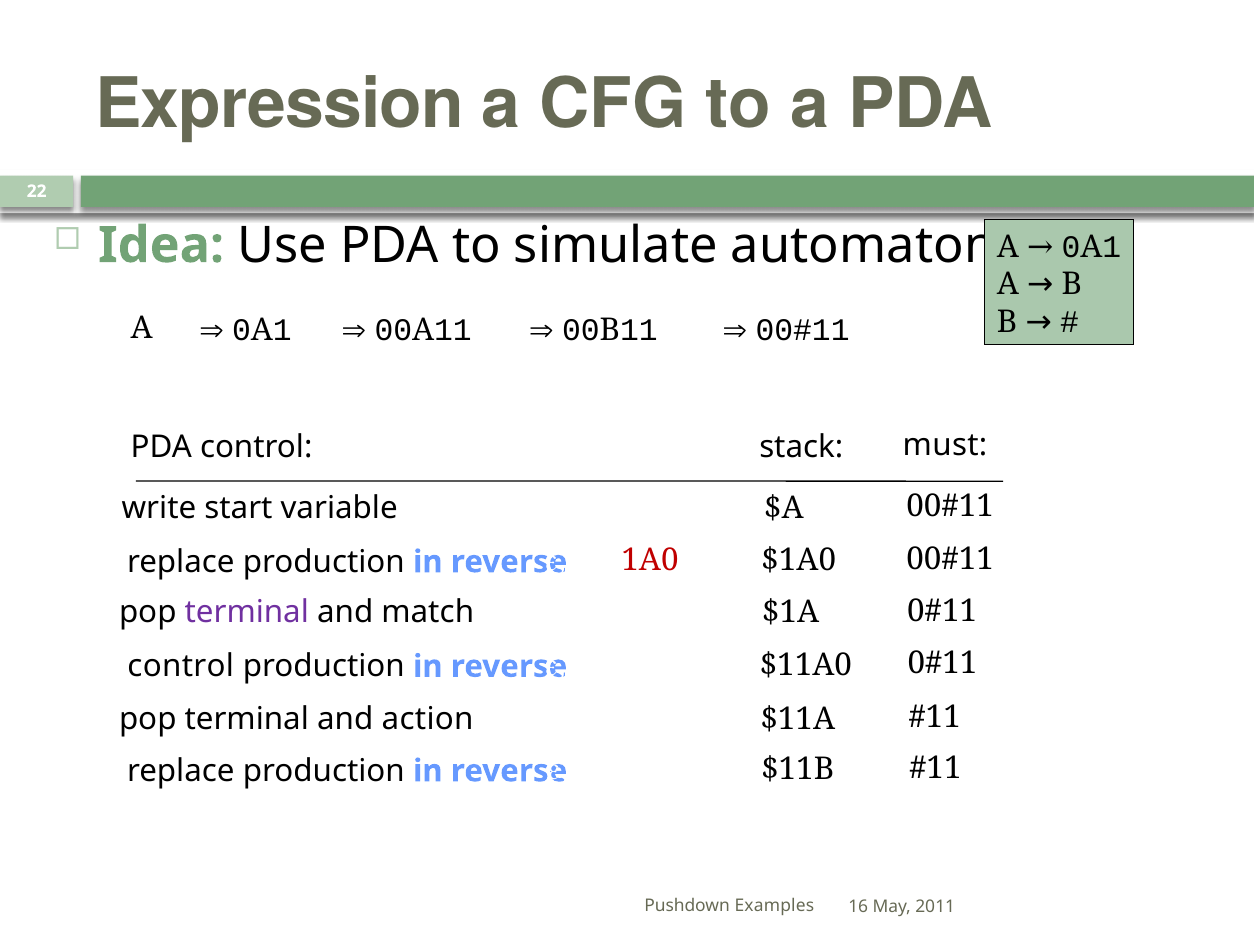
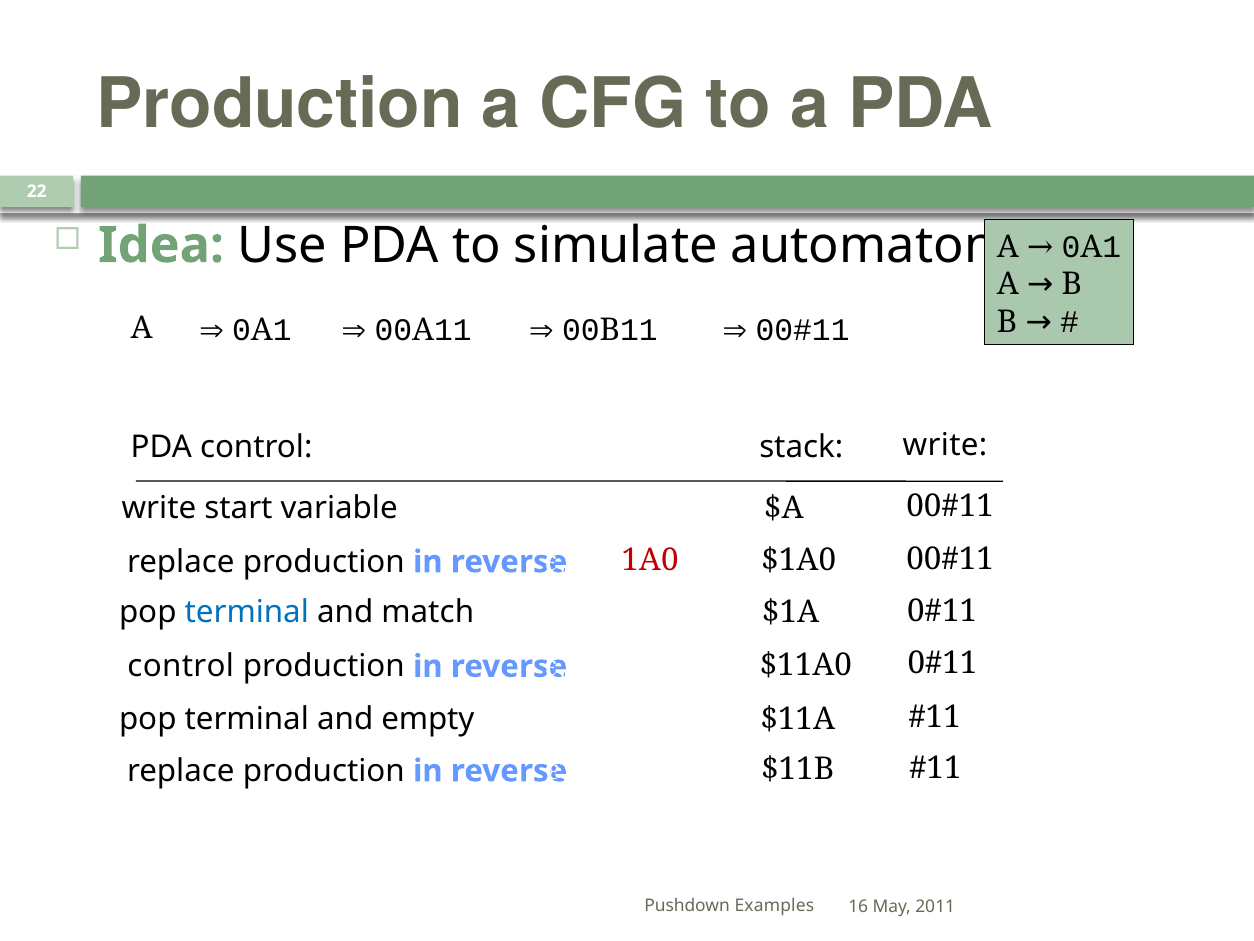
Expression: Expression -> Production (280, 104)
stack must: must -> write (945, 445)
terminal colour: purple -> blue (247, 612)
action: action -> empty (428, 718)
